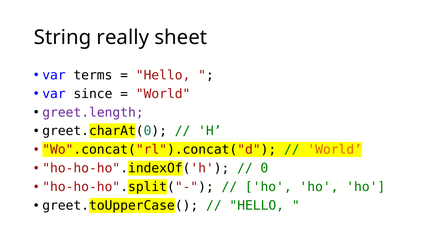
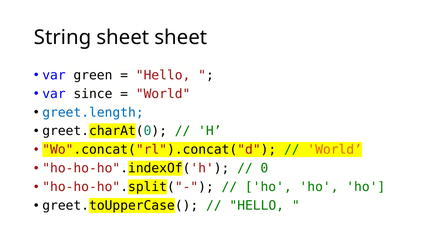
String really: really -> sheet (123, 37)
terms: terms -> green (93, 75)
greet.length colour: purple -> blue (93, 113)
